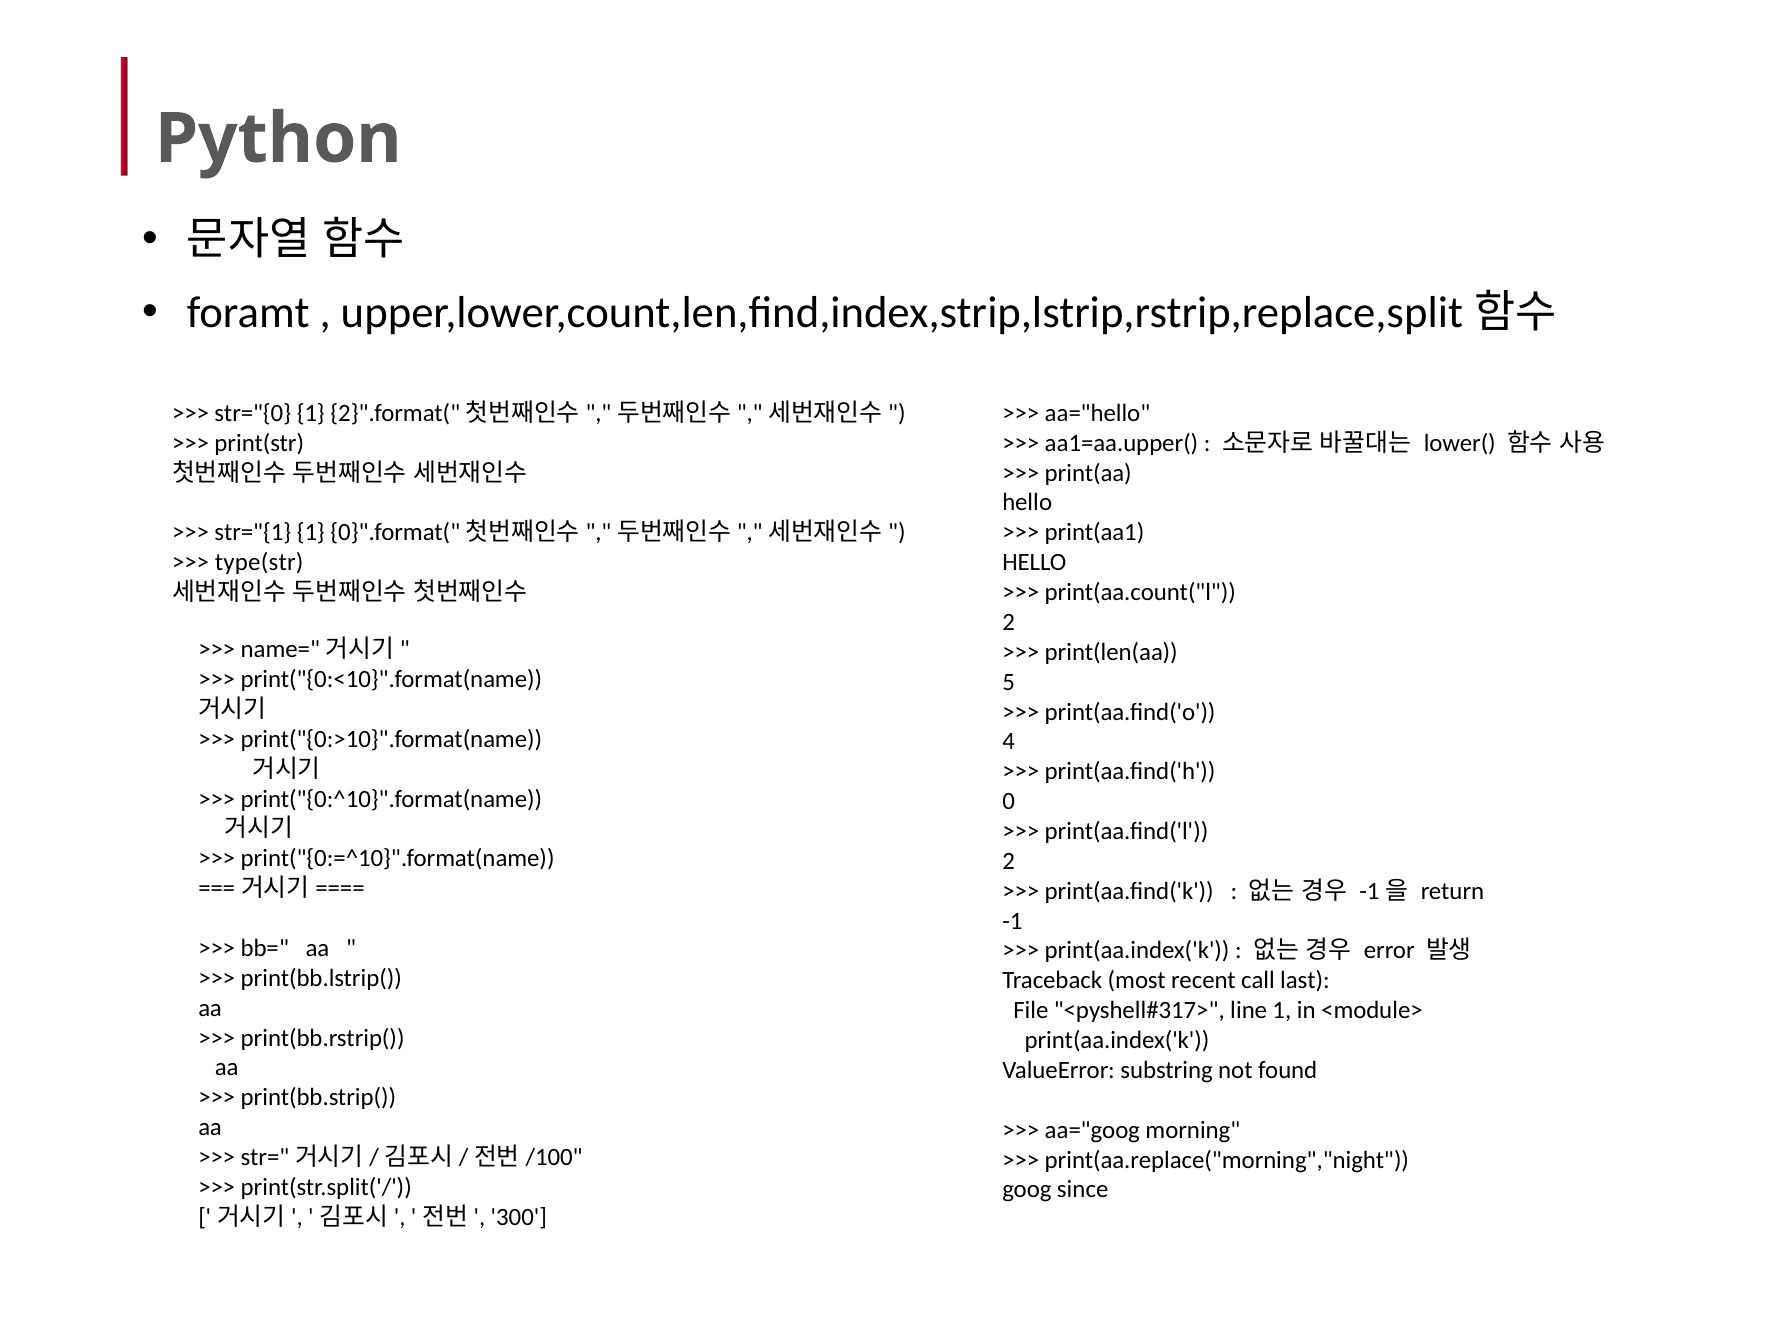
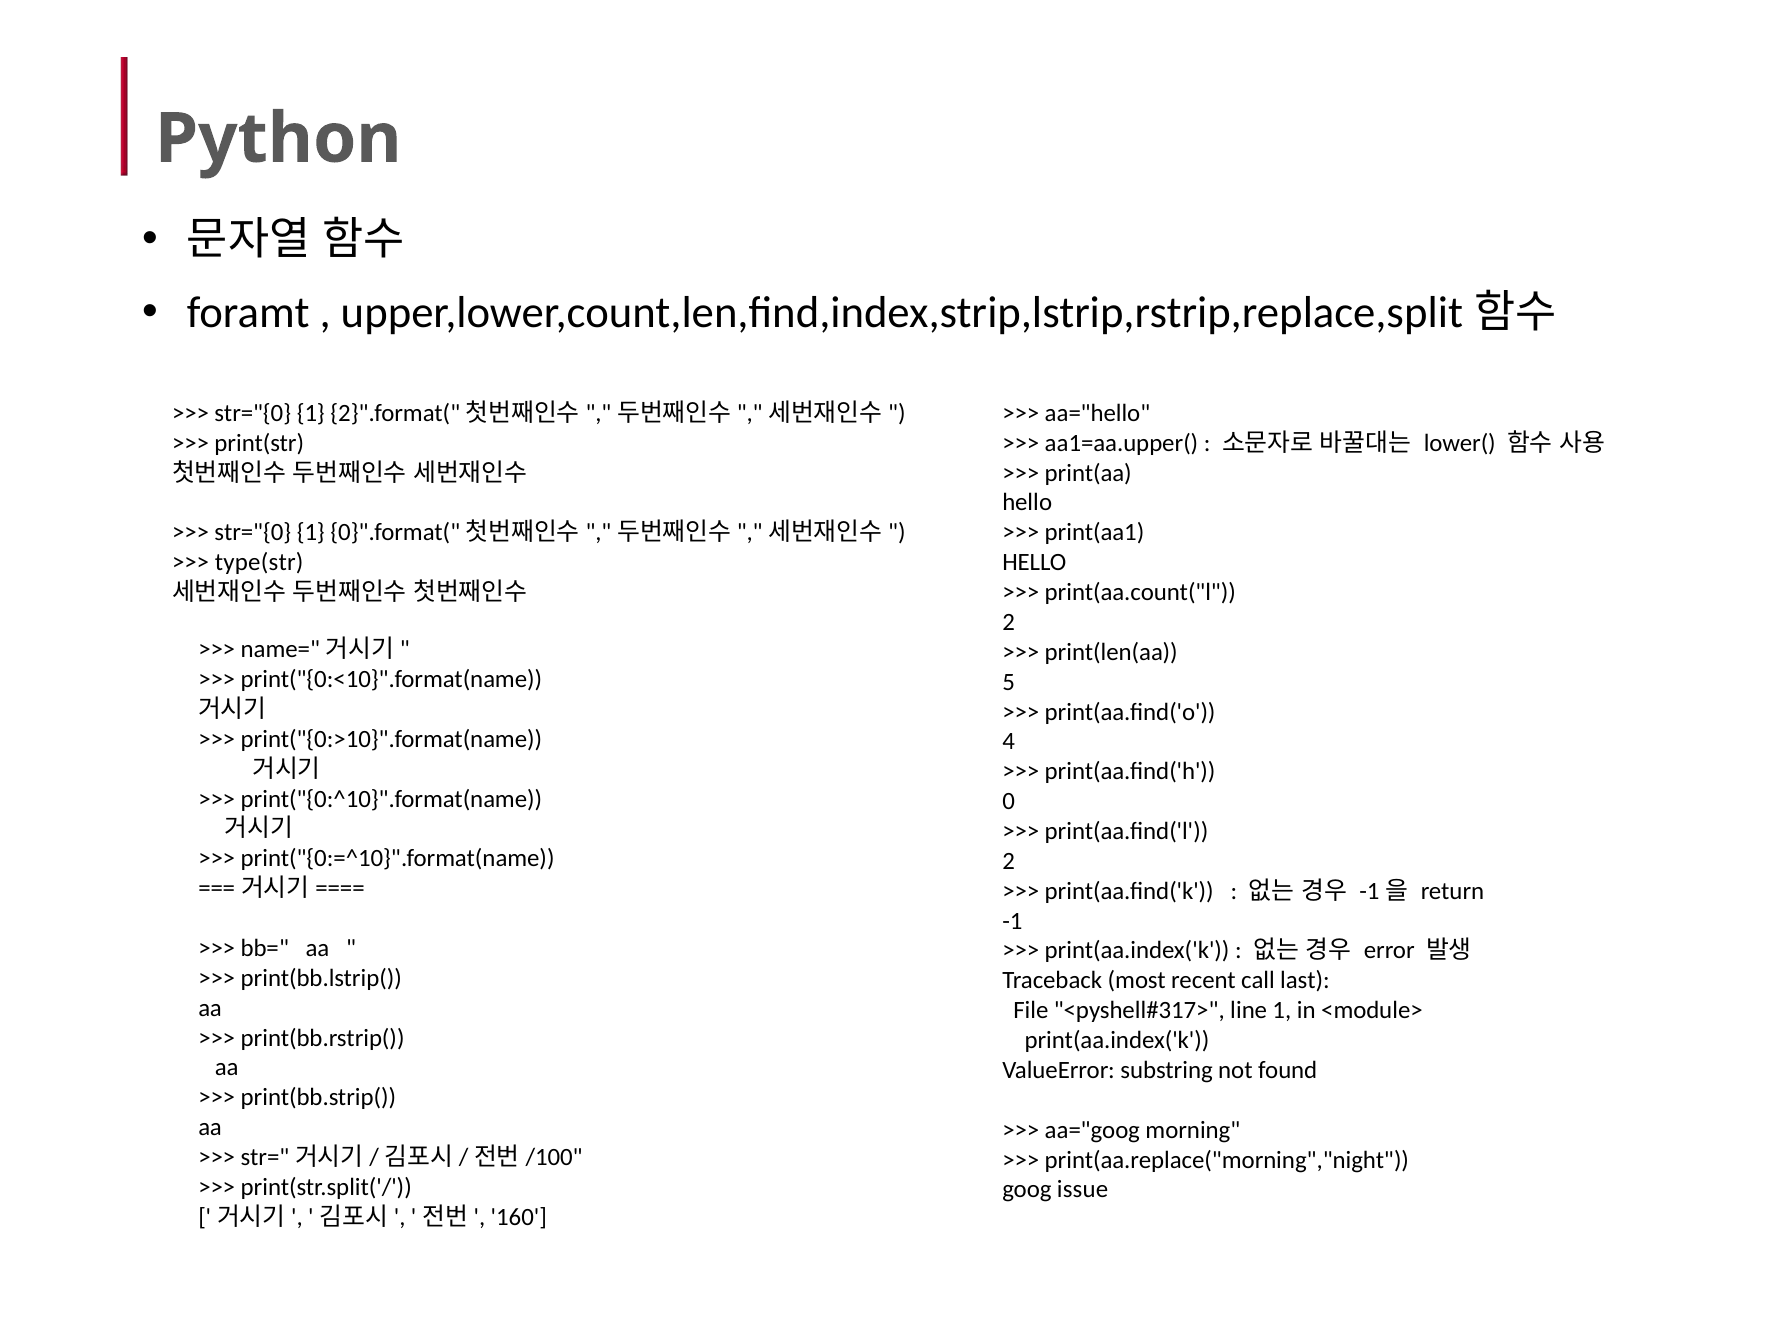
str="{1: str="{1 -> str="{0 (253, 533)
since: since -> issue (1083, 1190)
300: 300 -> 160 (519, 1217)
